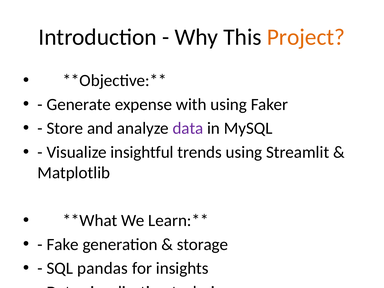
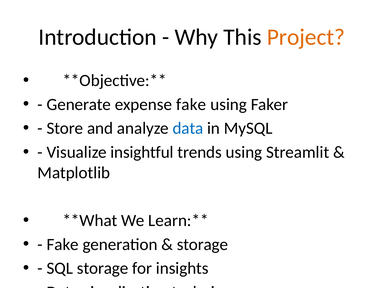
expense with: with -> fake (191, 104)
data colour: purple -> blue (188, 128)
SQL pandas: pandas -> storage (103, 268)
